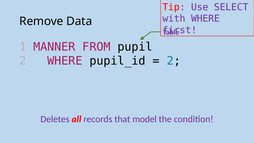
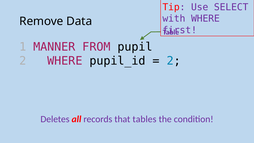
model: model -> tables (144, 119)
